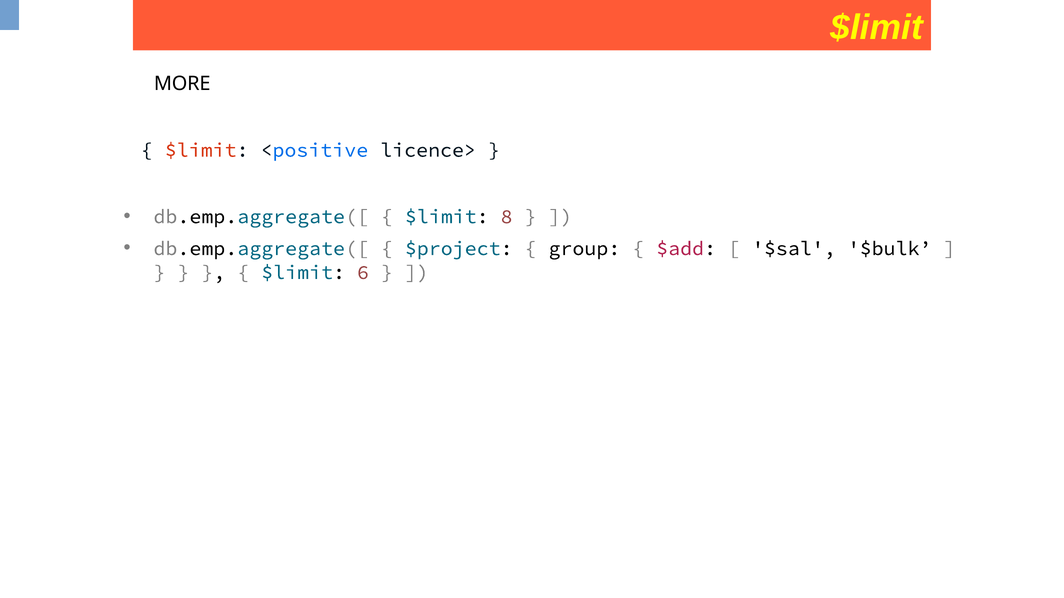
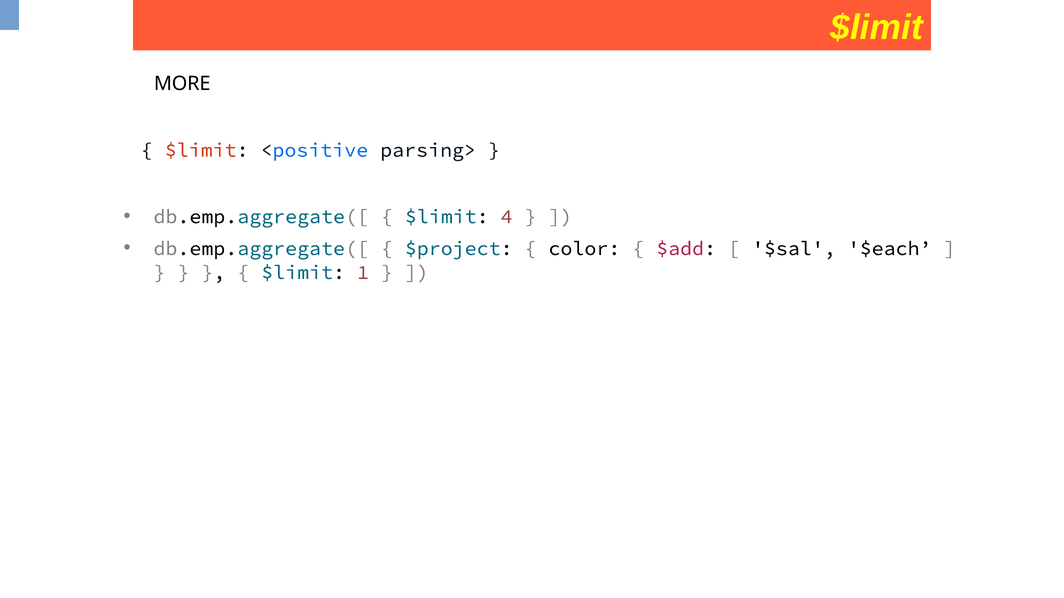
licence>: licence> -> parsing> (428, 150)
8: 8 -> 4 (507, 217)
group: group -> color (584, 249)
$bulk: $bulk -> $each (890, 249)
6: 6 -> 1 (363, 273)
